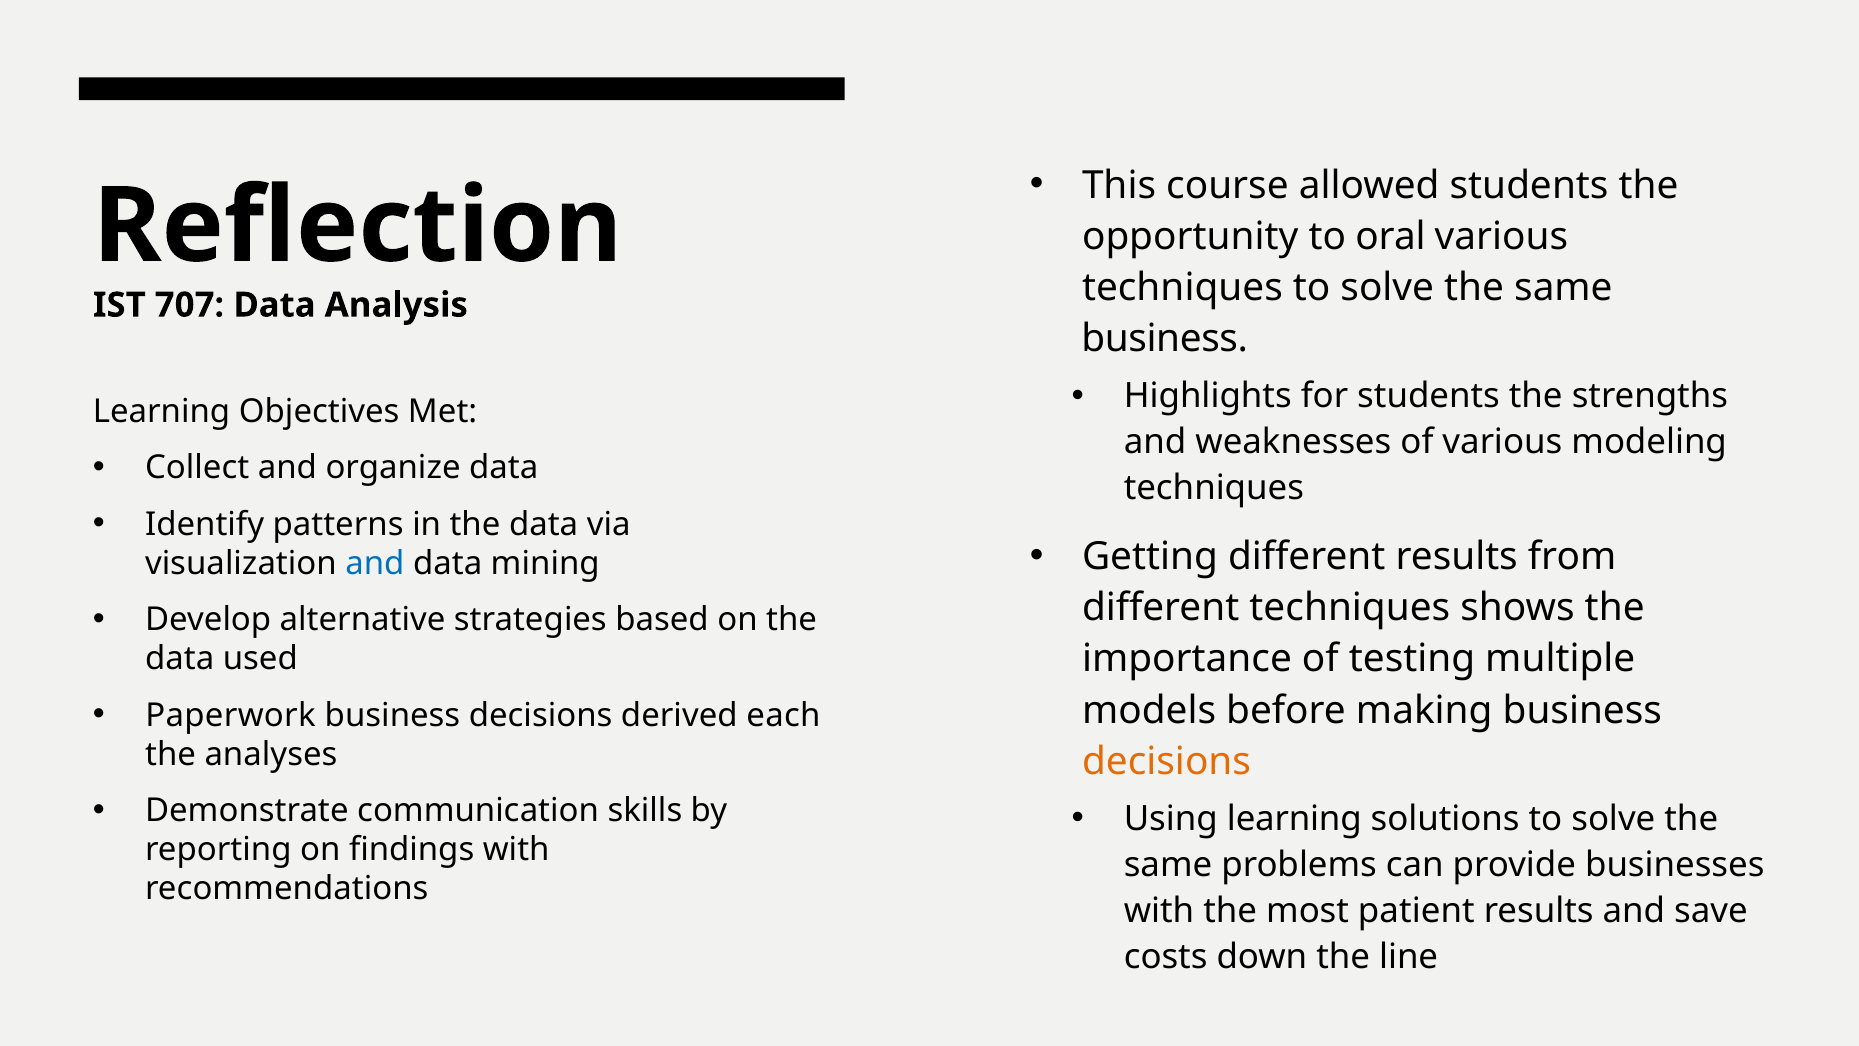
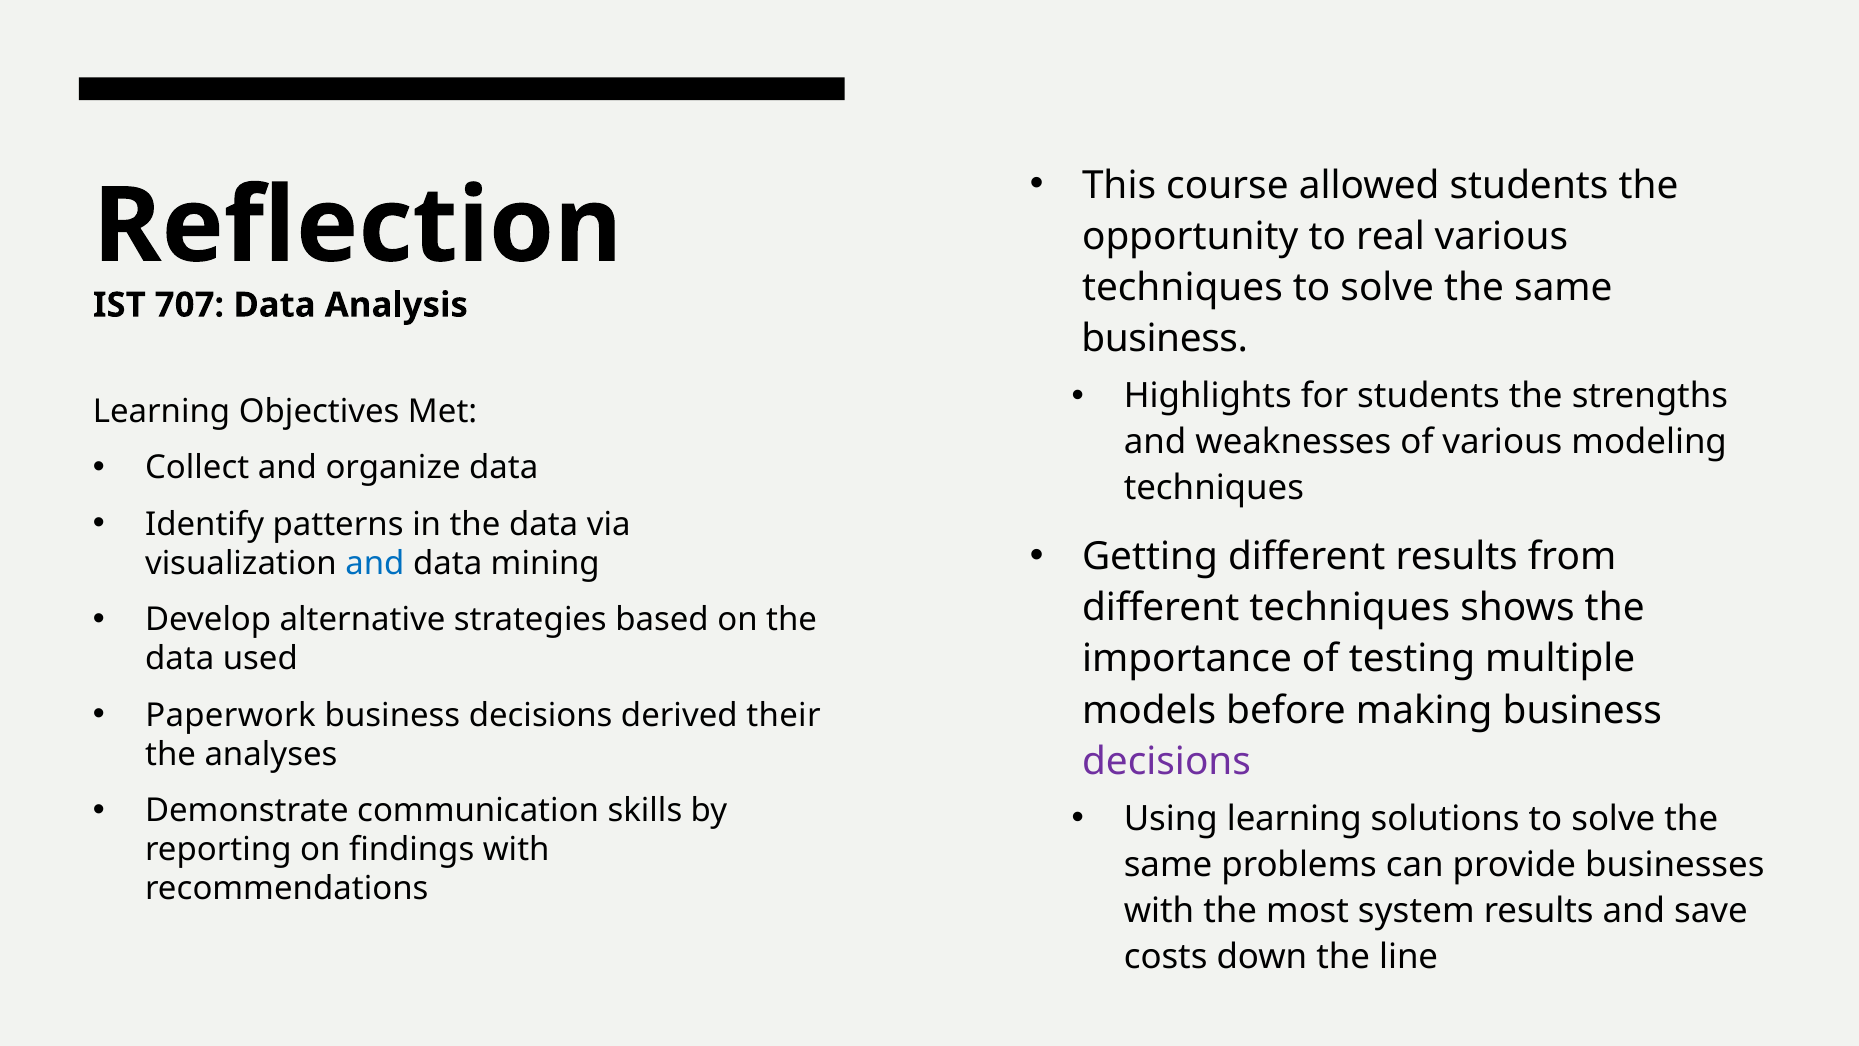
oral: oral -> real (1390, 236)
each: each -> their (783, 715)
decisions colour: orange -> purple (1167, 761)
patient: patient -> system (1416, 911)
